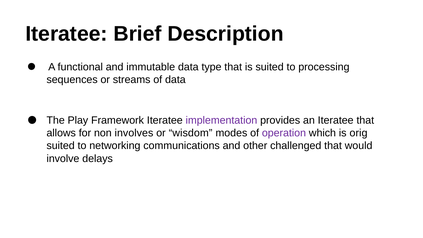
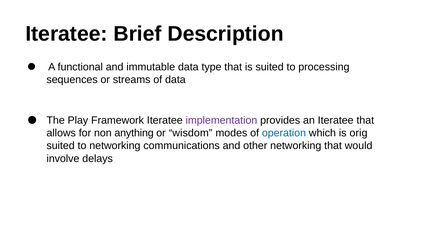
involves: involves -> anything (134, 133)
operation colour: purple -> blue (284, 133)
other challenged: challenged -> networking (296, 146)
